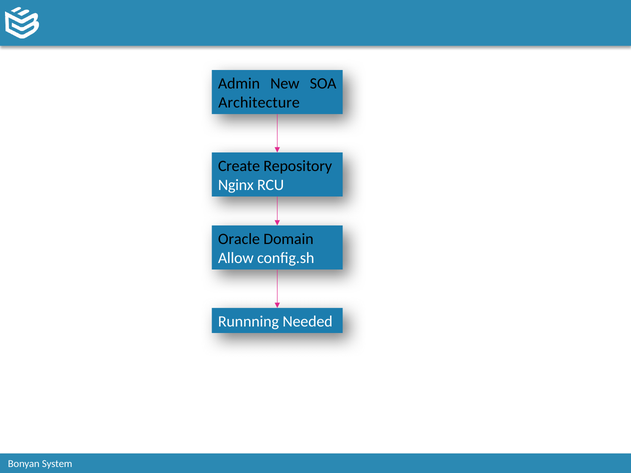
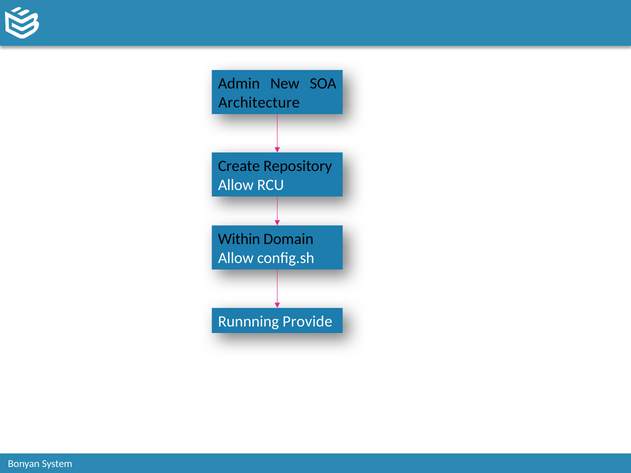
Nginx: Nginx -> Allow (236, 185)
Oracle: Oracle -> Within (239, 239)
Needed: Needed -> Provide (307, 322)
